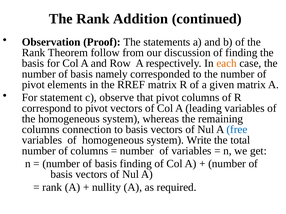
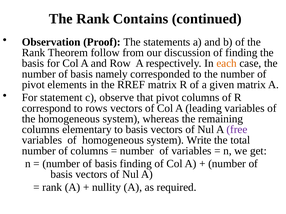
Addition: Addition -> Contains (141, 19)
to pivot: pivot -> rows (96, 108)
connection: connection -> elementary (87, 130)
free colour: blue -> purple (237, 130)
